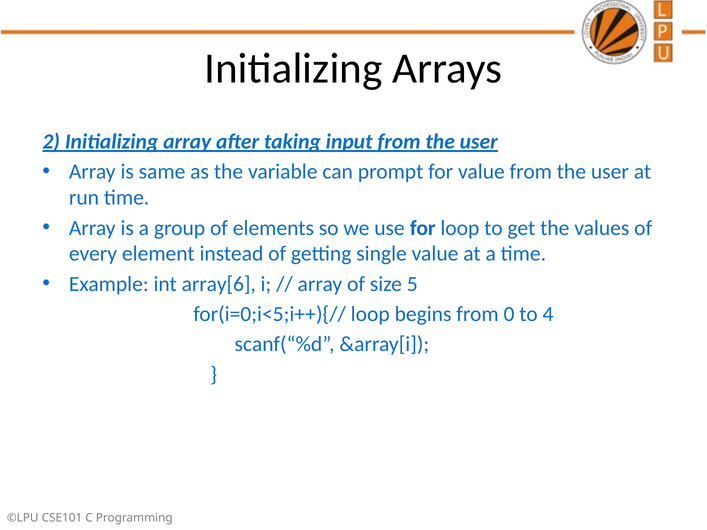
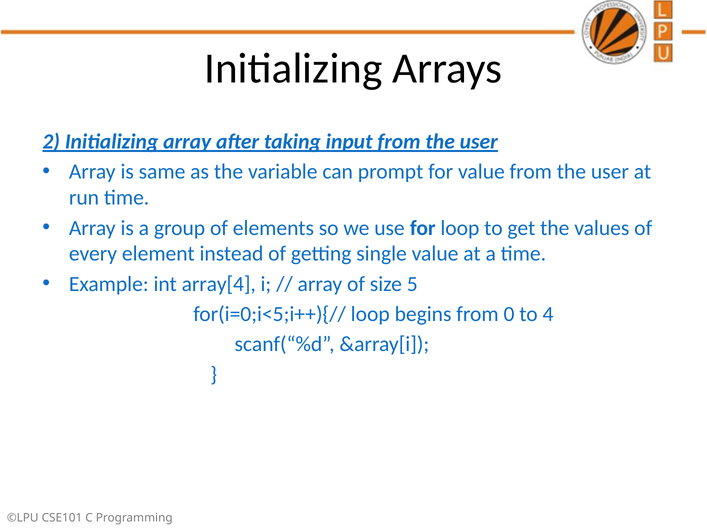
array[6: array[6 -> array[4 (219, 284)
